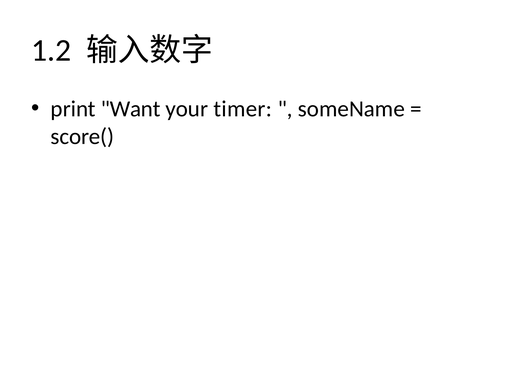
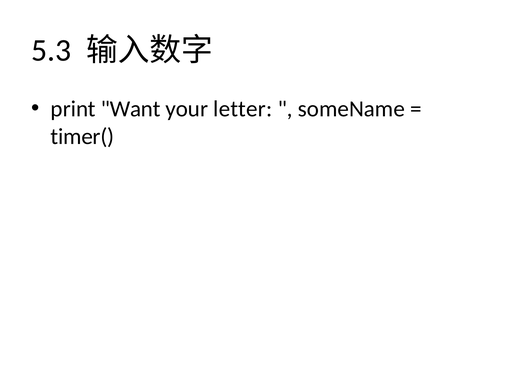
1.2: 1.2 -> 5.3 (51, 50)
timer: timer -> letter (243, 109)
score(: score( -> timer( (82, 137)
